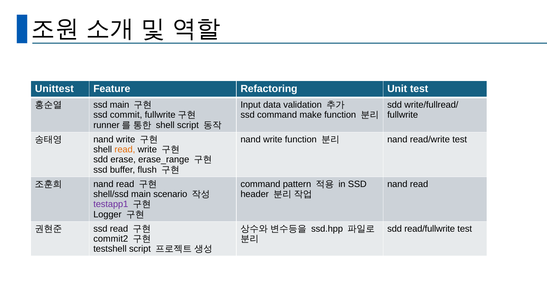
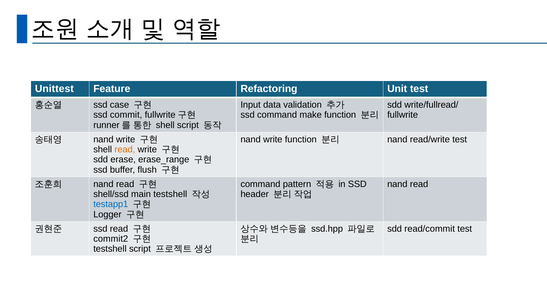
ssd main: main -> case (119, 105)
main scenario: scenario -> testshell (170, 194)
testapp1 colour: purple -> blue (111, 204)
read/fullwrite: read/fullwrite -> read/commit (430, 228)
